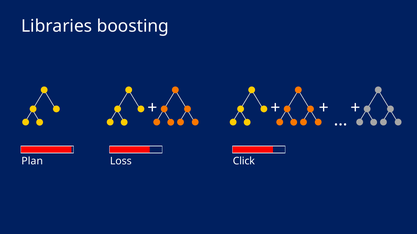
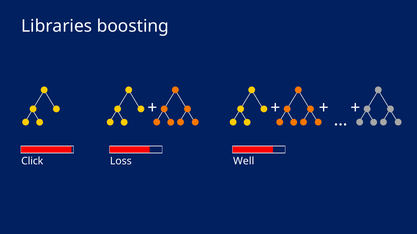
Plan: Plan -> Click (32, 162)
Click: Click -> Well (244, 162)
